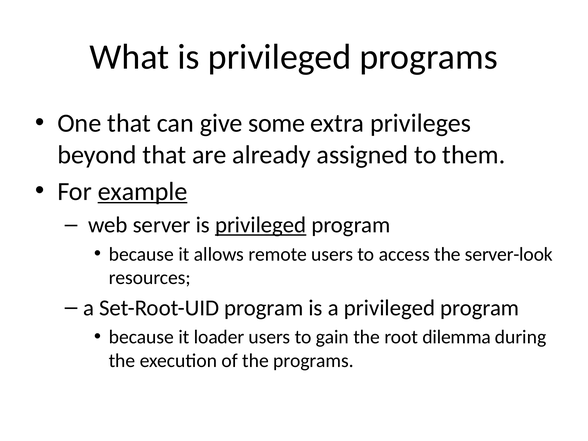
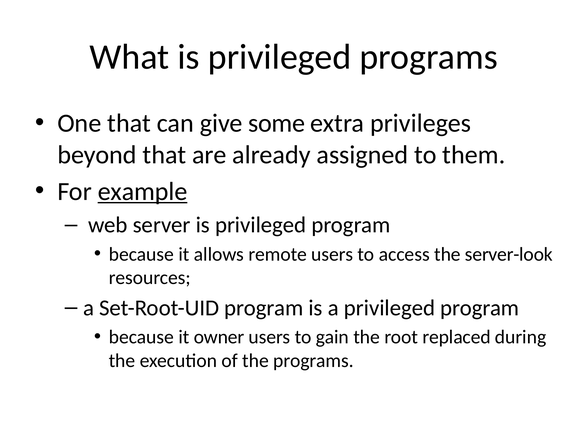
privileged underline: present -> none (261, 225)
loader: loader -> owner (219, 337)
dilemma: dilemma -> replaced (457, 337)
